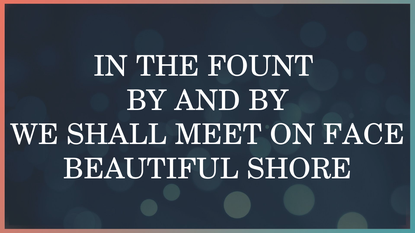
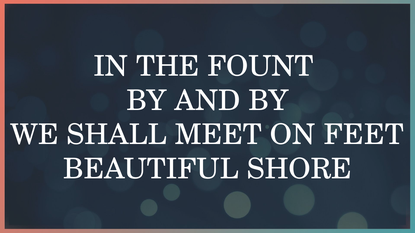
FACE: FACE -> FEET (364, 135)
